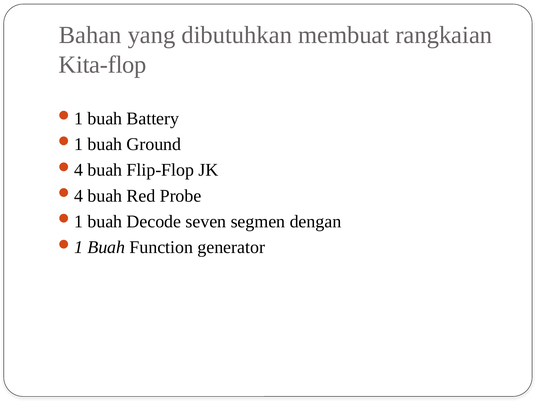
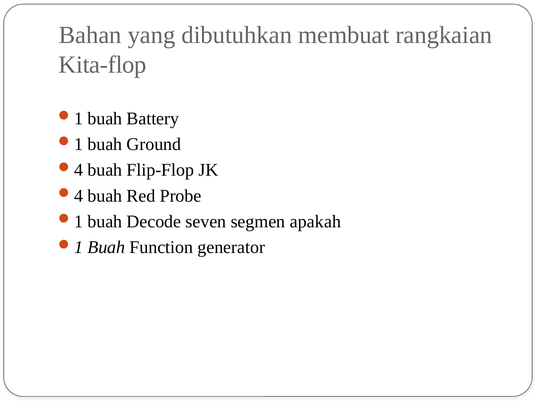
dengan: dengan -> apakah (315, 222)
